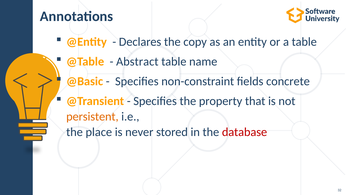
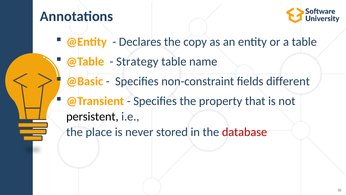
Abstract: Abstract -> Strategy (137, 62)
concrete: concrete -> different (288, 81)
persistent colour: orange -> black (92, 116)
